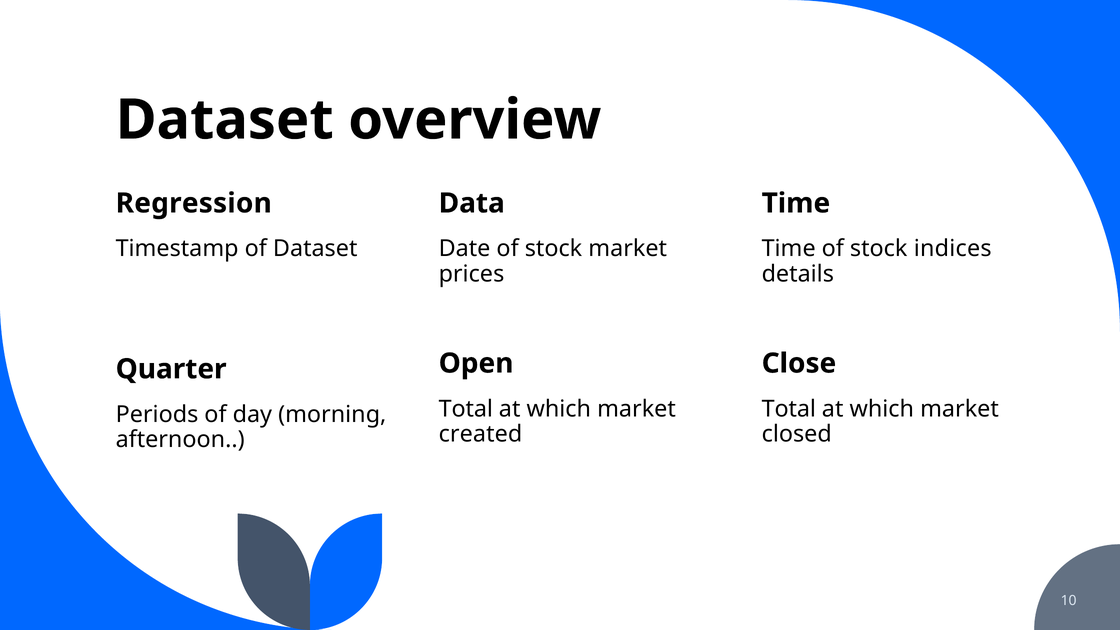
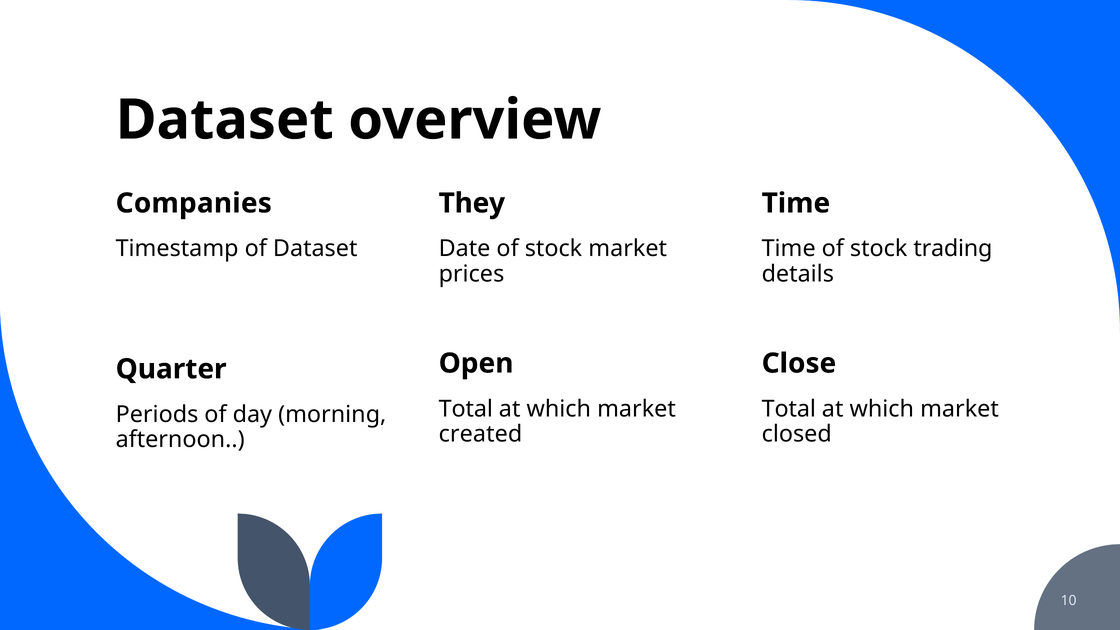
Regression: Regression -> Companies (194, 203)
Data: Data -> They (472, 203)
indices: indices -> trading (953, 249)
